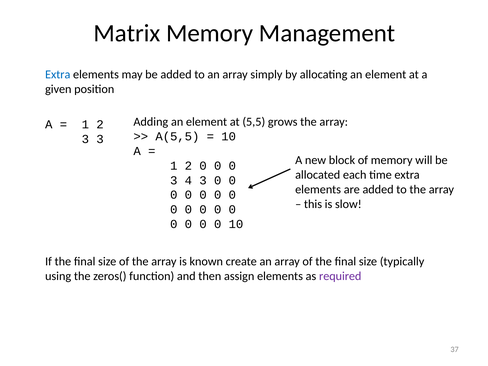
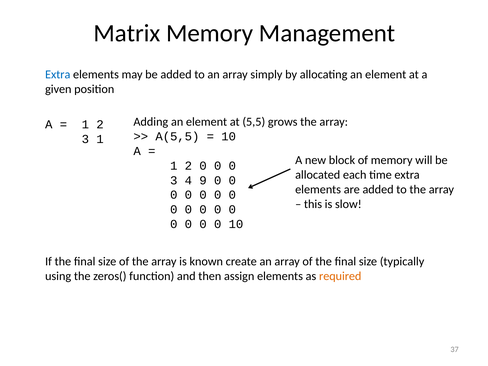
3 3: 3 -> 1 (100, 139)
4 3: 3 -> 9 (203, 180)
required colour: purple -> orange (340, 276)
